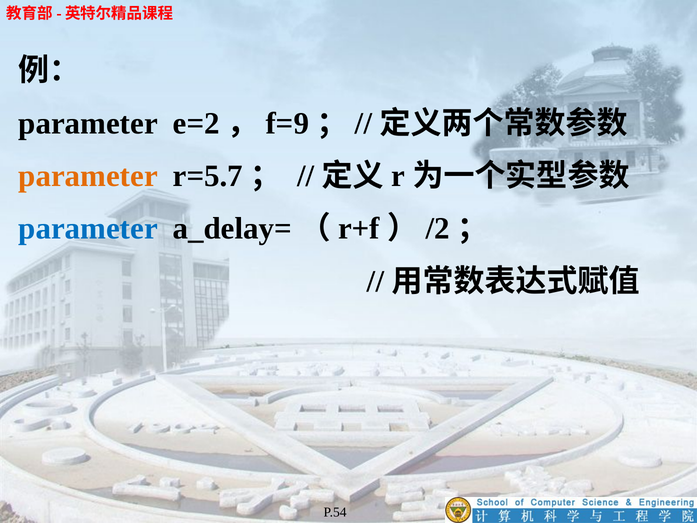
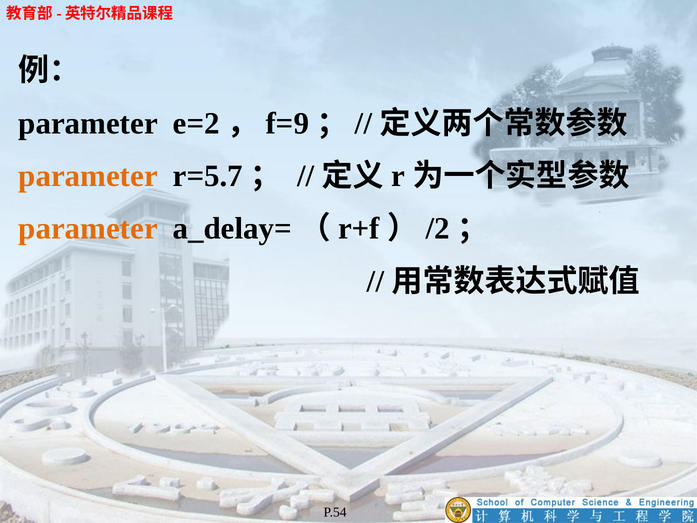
parameter colour: blue -> orange (88, 229)
